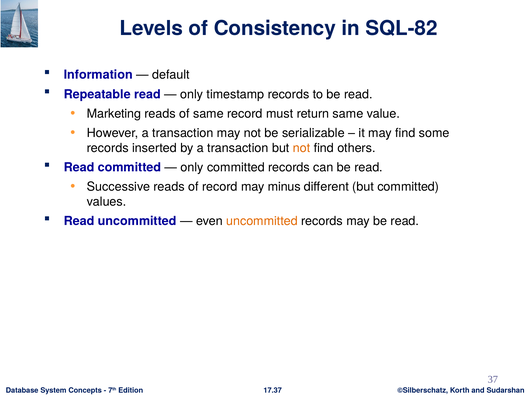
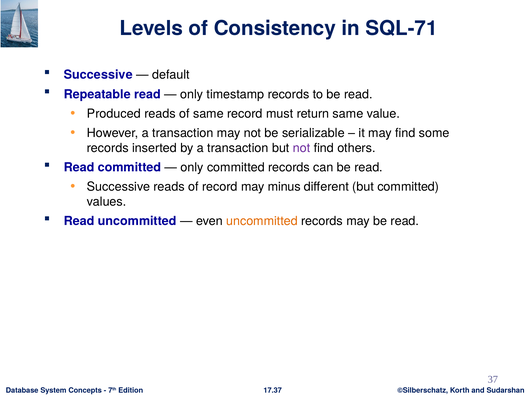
SQL-82: SQL-82 -> SQL-71 (402, 29)
Information: Information -> Successive (98, 75)
Marketing: Marketing -> Produced (114, 114)
not colour: orange -> purple (302, 148)
